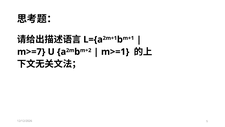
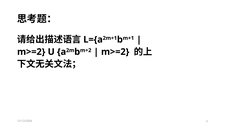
m>=7: m>=7 -> m>=2 (31, 52)
m>=1: m>=1 -> m>=2 (115, 52)
